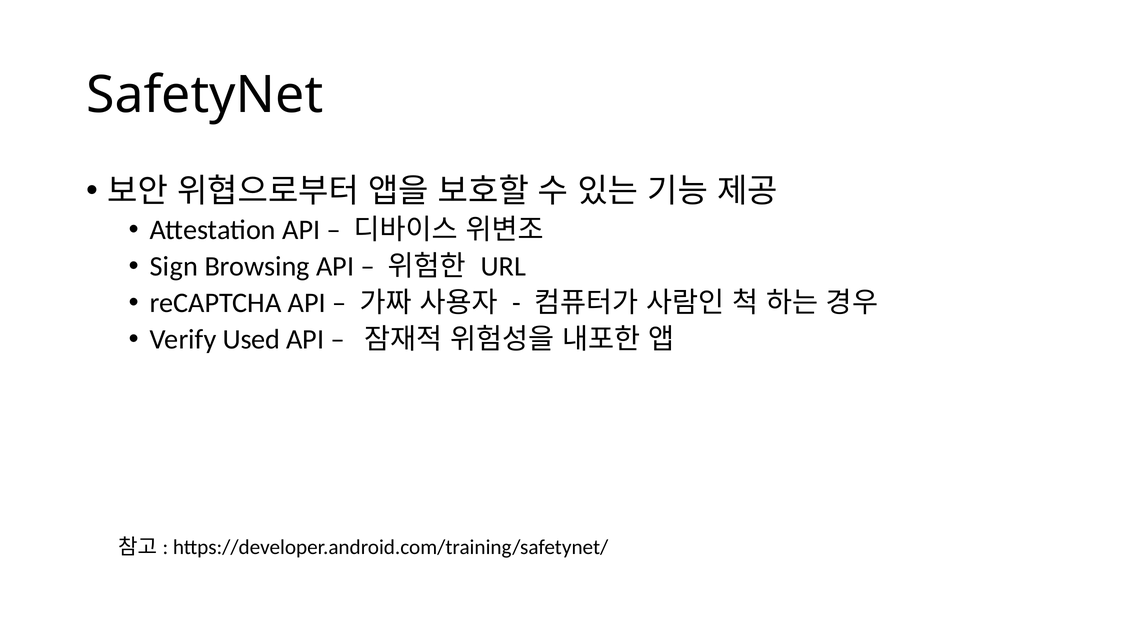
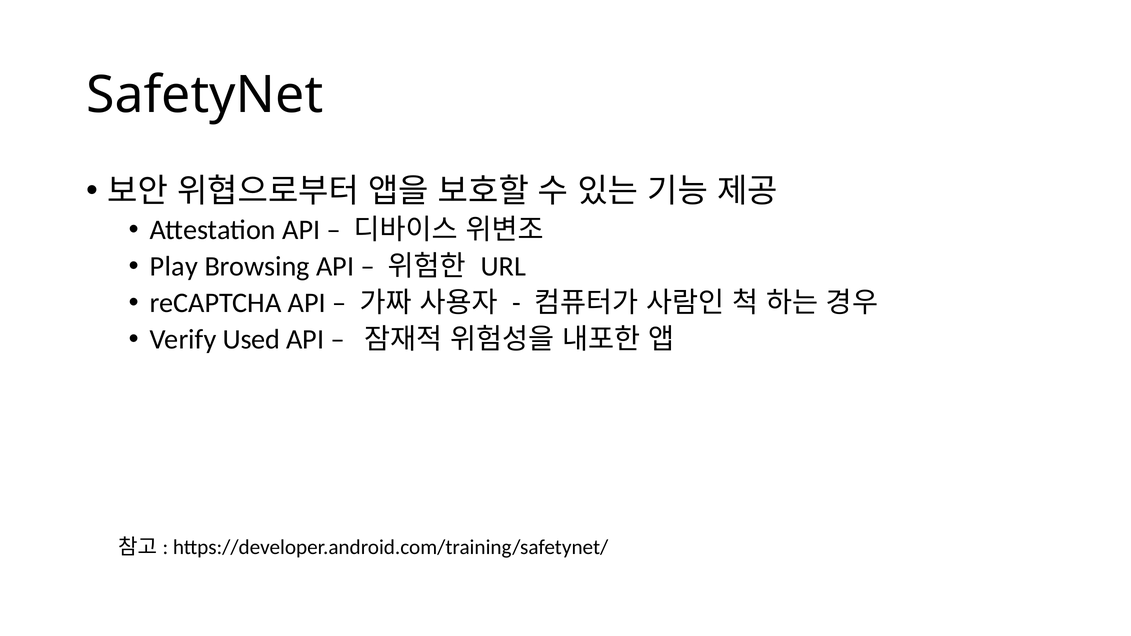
Sign: Sign -> Play (174, 267)
